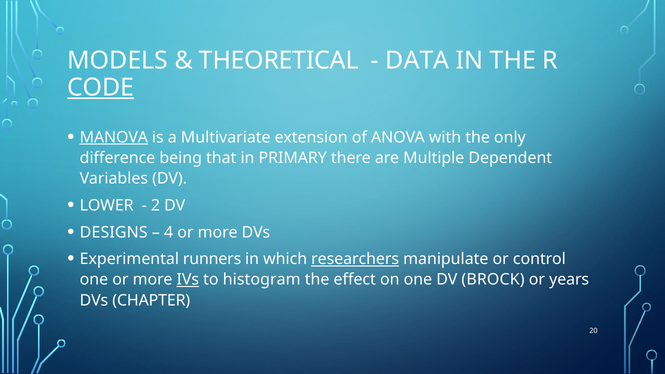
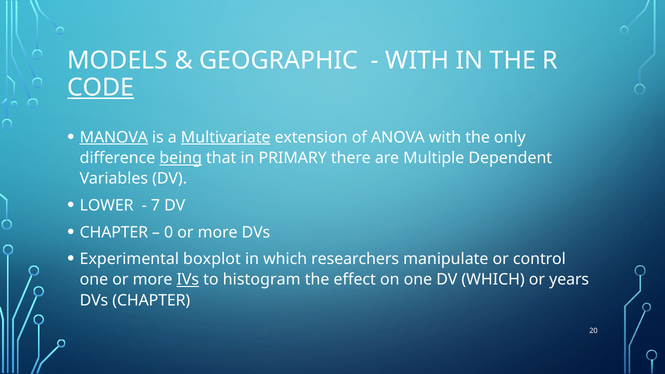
THEORETICAL: THEORETICAL -> GEOGRAPHIC (279, 60)
DATA: DATA -> WITH (417, 60)
Multivariate underline: none -> present (226, 137)
being underline: none -> present (181, 158)
2: 2 -> 7 (156, 205)
DESIGNS: DESIGNS -> CHAPTER (114, 232)
4: 4 -> 0 (169, 232)
runners: runners -> boxplot (212, 259)
researchers underline: present -> none (355, 259)
DV BROCK: BROCK -> WHICH (493, 280)
